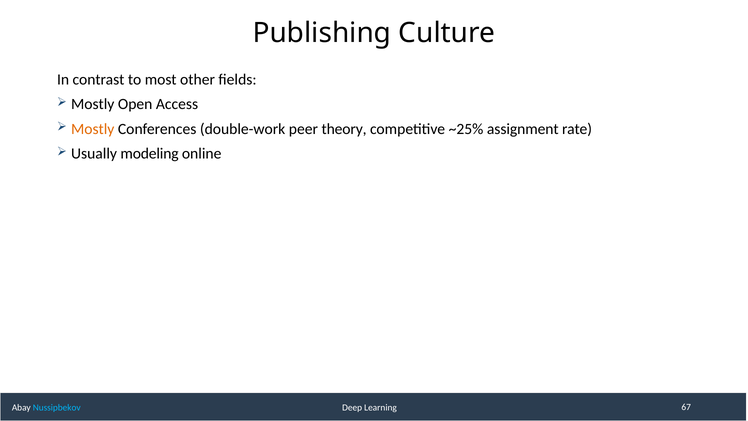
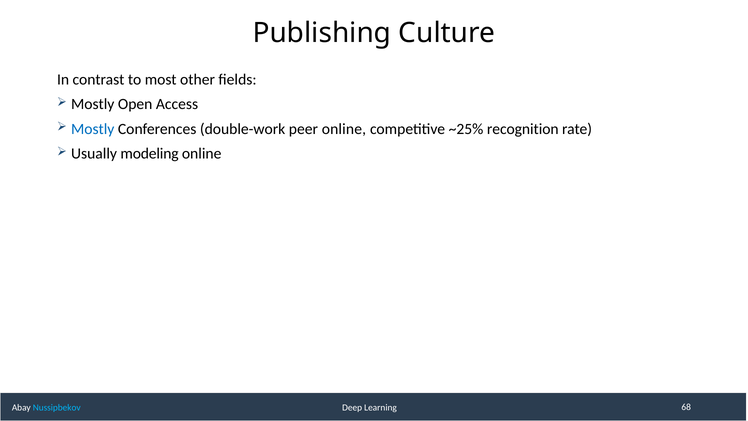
Mostly colour: orange -> blue (93, 129)
peer theory: theory -> online (344, 129)
assignment: assignment -> recognition (523, 129)
67: 67 -> 68 (686, 407)
